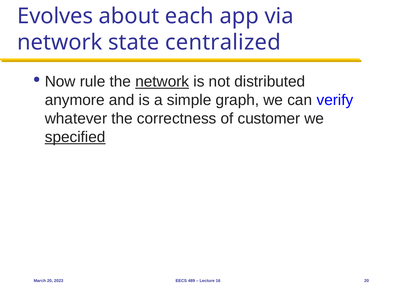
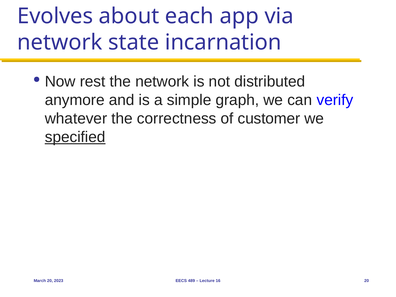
centralized: centralized -> incarnation (223, 42)
rule: rule -> rest (93, 82)
network underline: present -> none (162, 82)
